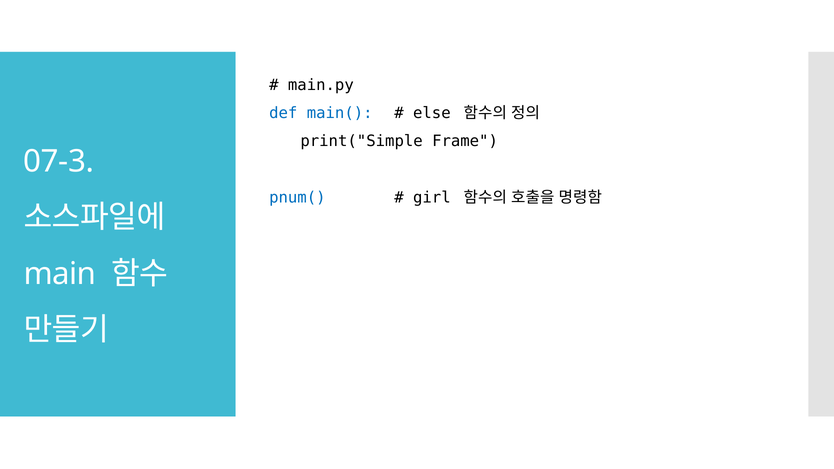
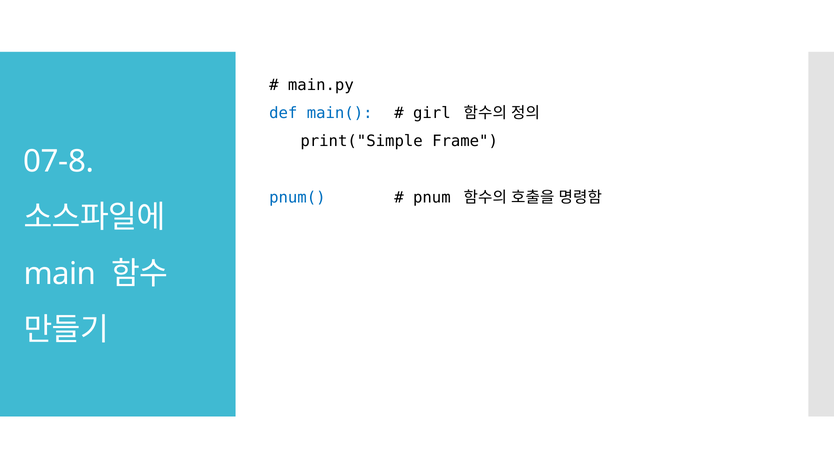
else: else -> girl (432, 113)
07-3: 07-3 -> 07-8 (59, 161)
girl: girl -> pnum (432, 198)
